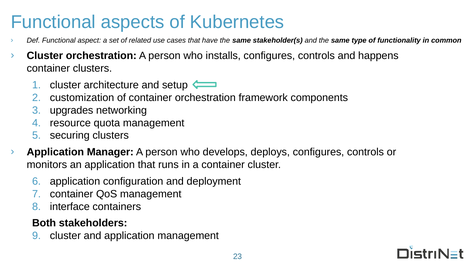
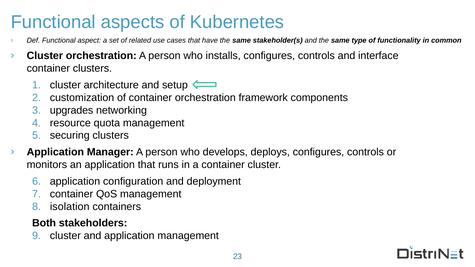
happens: happens -> interface (378, 56)
interface: interface -> isolation (70, 207)
